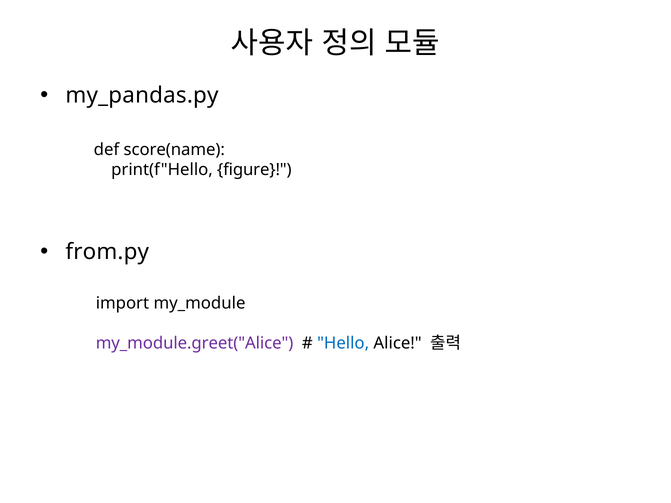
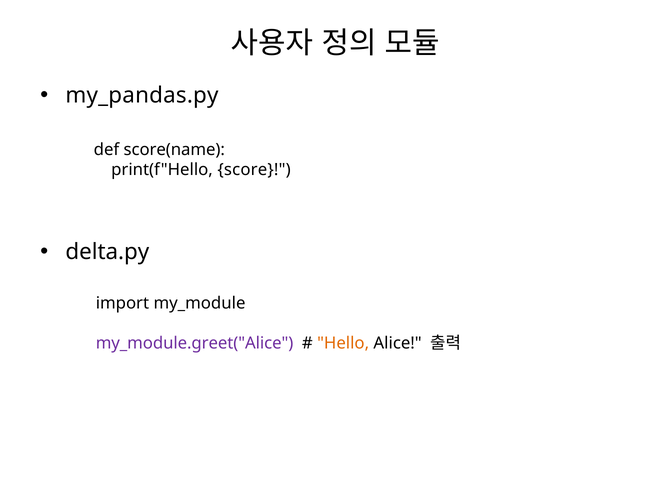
figure: figure -> score (254, 170)
from.py: from.py -> delta.py (107, 252)
Hello colour: blue -> orange (343, 343)
